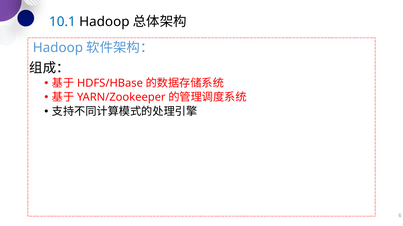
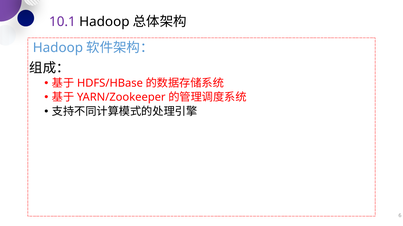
10.1 colour: blue -> purple (62, 22)
